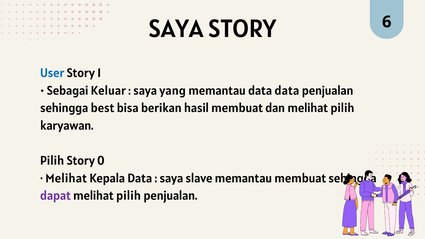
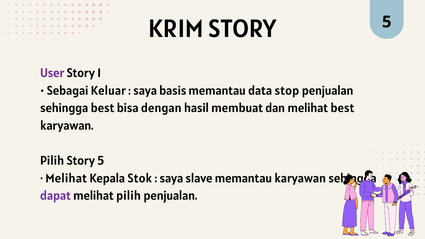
SAYA: SAYA -> KRIM (176, 29)
6: 6 -> 5 (387, 22)
User colour: blue -> purple (52, 73)
yang: yang -> basis (173, 91)
data data: data -> stop (287, 91)
berikan: berikan -> dengan (161, 108)
dan melihat pilih: pilih -> best (342, 108)
0: 0 -> 5 (101, 161)
Kepala Data: Data -> Stok (140, 178)
memantau membuat: membuat -> karyawan (300, 178)
